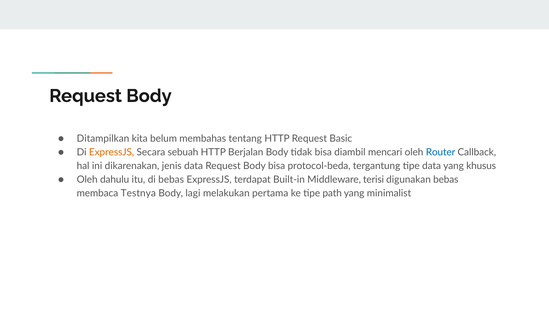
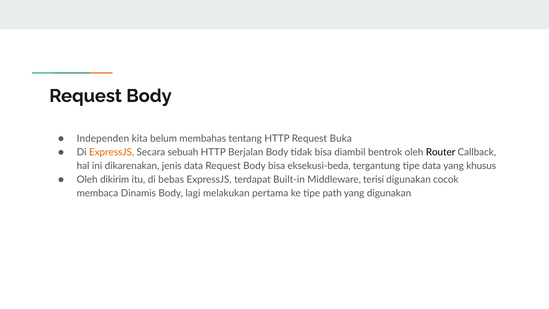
Ditampilkan: Ditampilkan -> Independen (103, 139)
Basic: Basic -> Buka (341, 139)
mencari: mencari -> bentrok (385, 152)
Router colour: blue -> black (441, 152)
protocol-beda: protocol-beda -> eksekusi-beda (319, 166)
dahulu: dahulu -> dikirim (115, 180)
digunakan bebas: bebas -> cocok (446, 180)
Testnya: Testnya -> Dinamis (138, 193)
yang minimalist: minimalist -> digunakan (389, 193)
